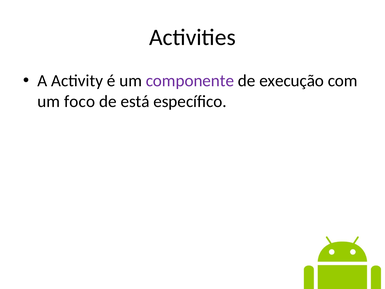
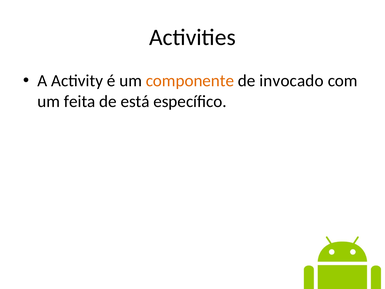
componente colour: purple -> orange (190, 81)
execução: execução -> invocado (291, 81)
foco: foco -> feita (80, 101)
